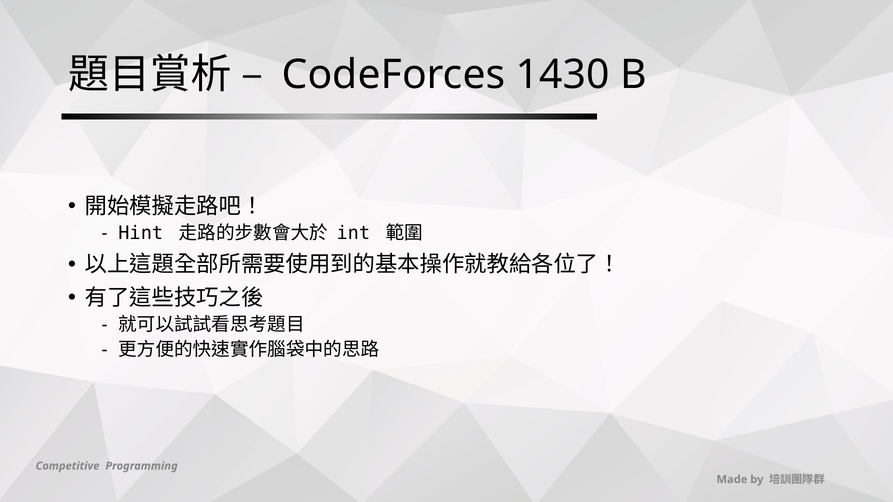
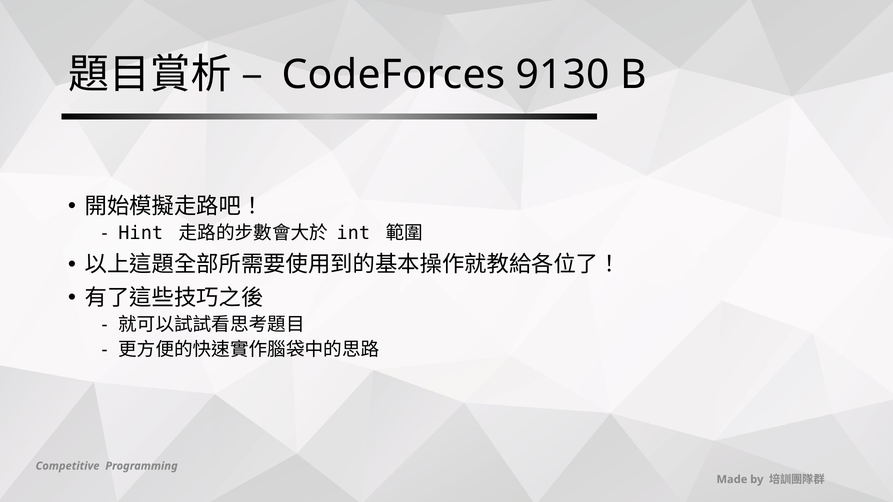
1430: 1430 -> 9130 (563, 75)
